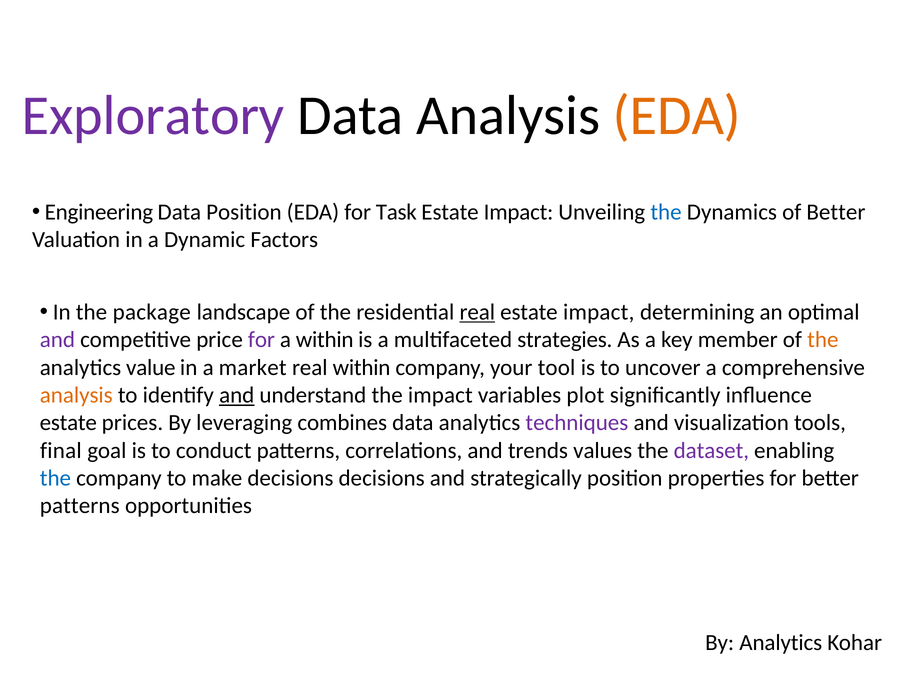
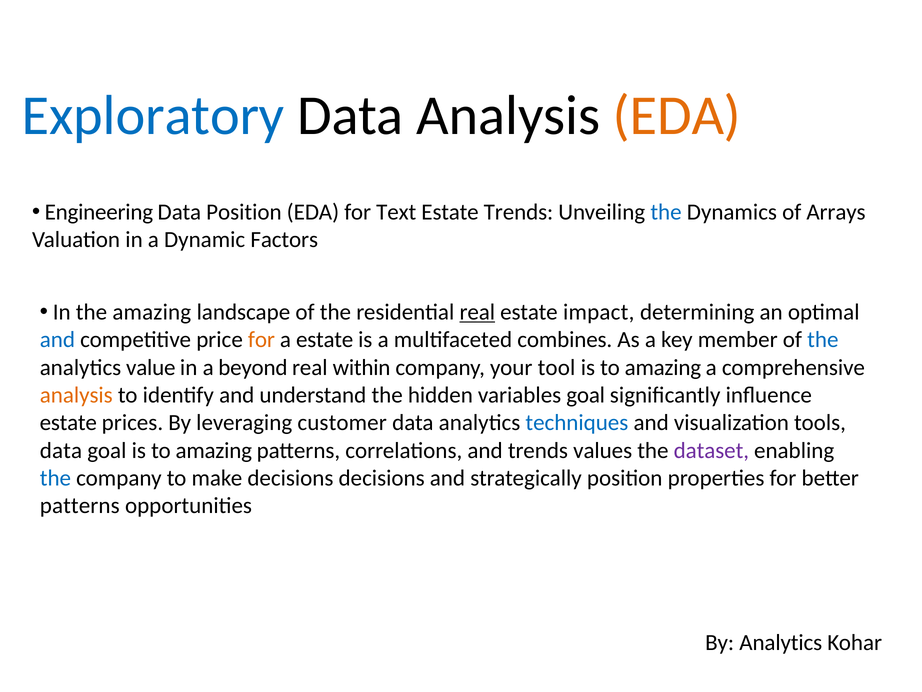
Exploratory colour: purple -> blue (153, 115)
Task: Task -> Text (396, 212)
Impact: Impact -> Trends (518, 212)
of Better: Better -> Arrays (836, 212)
the package: package -> amazing (152, 312)
and colour: purple -> blue (57, 340)
for colour: purple -> orange (261, 340)
a within: within -> estate (325, 340)
strategies: strategies -> combines (565, 340)
the colour: orange -> blue (823, 340)
market: market -> beyond (253, 367)
uncover: uncover -> amazing (663, 367)
and underline: present -> none (237, 395)
the impact: impact -> hidden (440, 395)
variables plot: plot -> goal (586, 395)
combines: combines -> customer (342, 423)
techniques colour: purple -> blue (577, 423)
final: final -> data (61, 450)
goal is to conduct: conduct -> amazing (214, 450)
